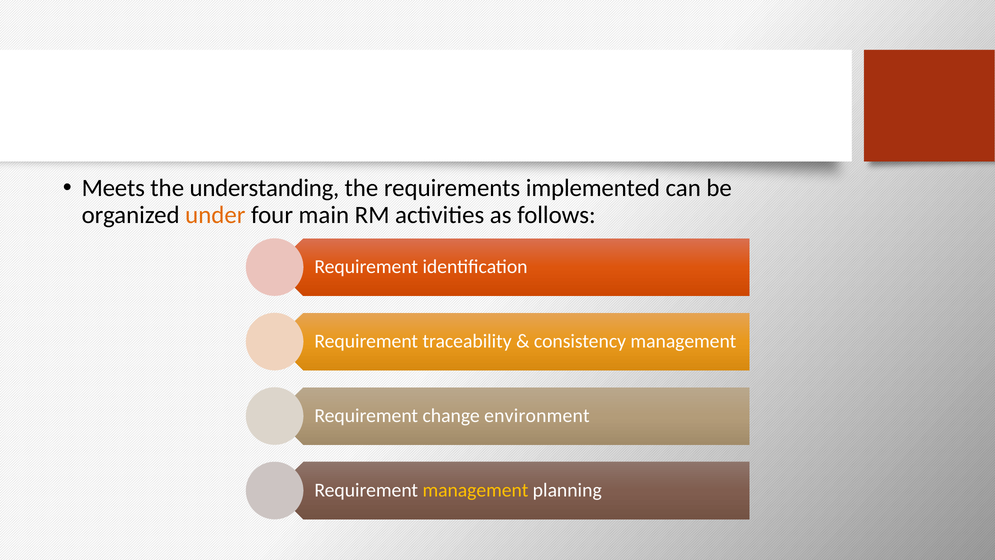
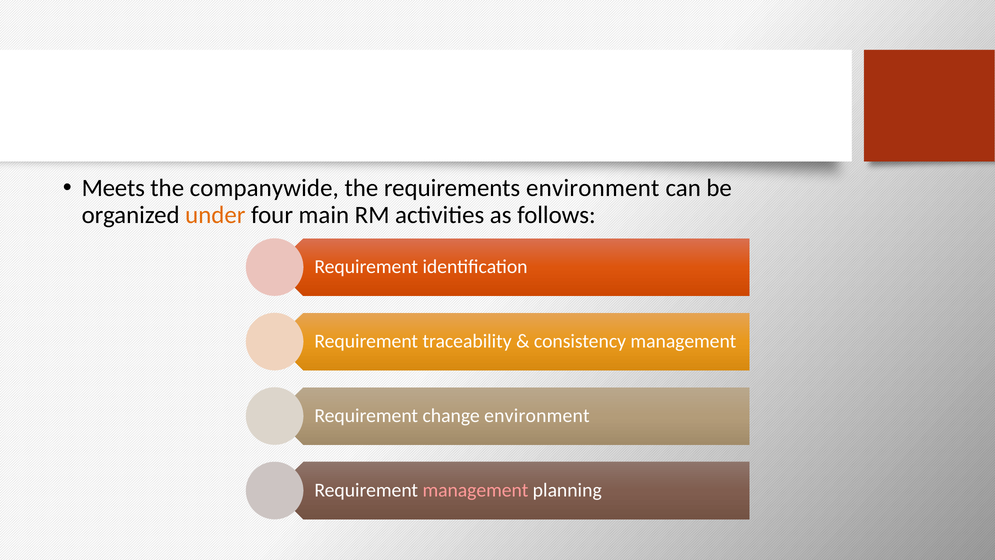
understanding: understanding -> companywide (264, 188)
requirements implemented: implemented -> environment (593, 188)
management colour: yellow -> pink (475, 490)
